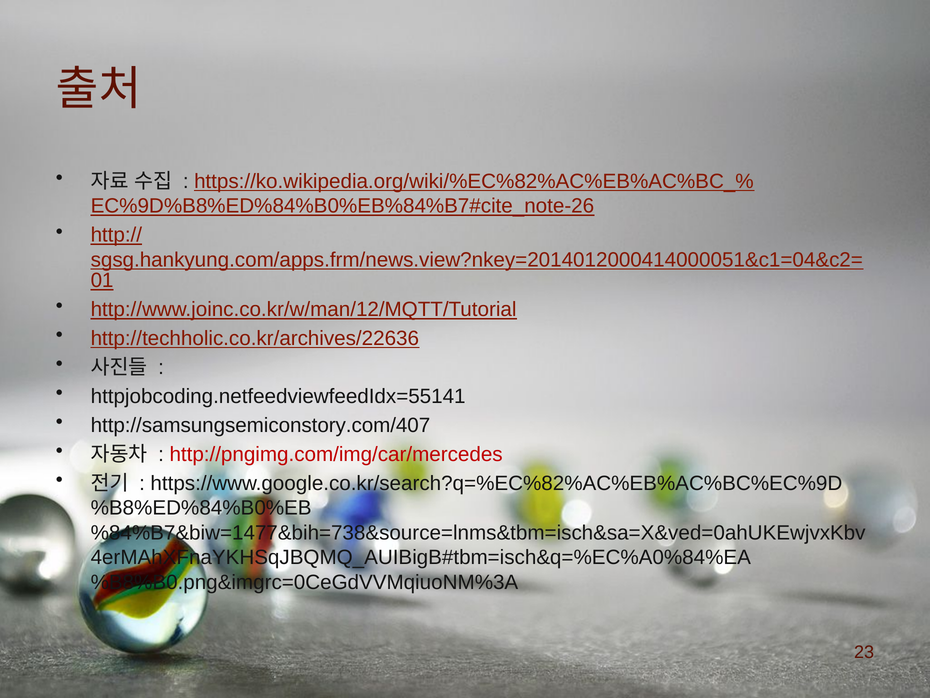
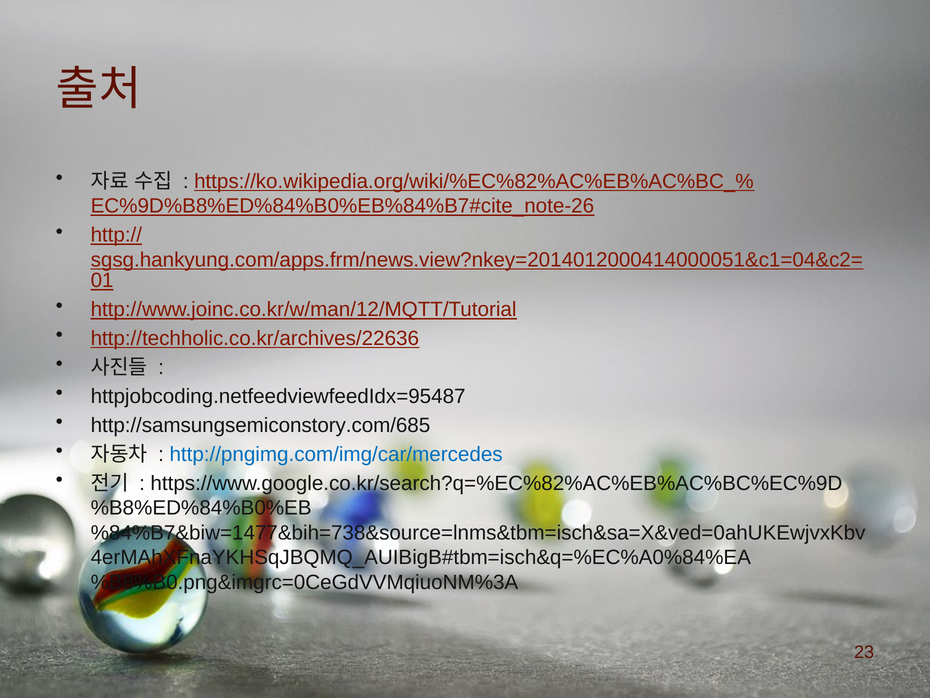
httpjobcoding.netfeedviewfeedIdx=55141: httpjobcoding.netfeedviewfeedIdx=55141 -> httpjobcoding.netfeedviewfeedIdx=95487 (278, 396)
http://samsungsemiconstory.com/407: http://samsungsemiconstory.com/407 -> http://samsungsemiconstory.com/685 (260, 425)
http://pngimg.com/img/car/mercedes colour: red -> blue (336, 454)
